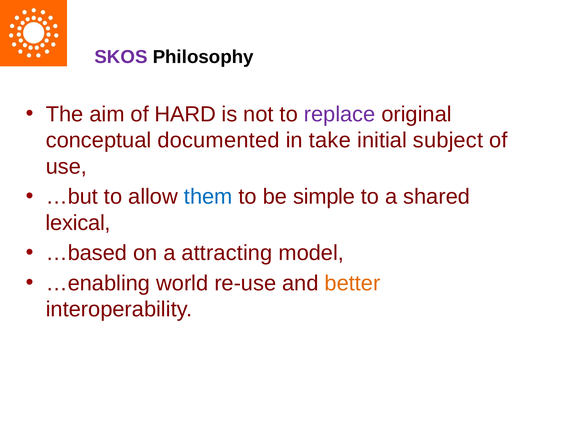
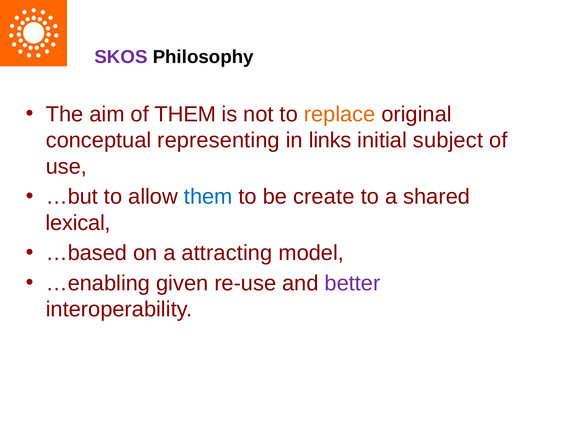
of HARD: HARD -> THEM (185, 114)
replace colour: purple -> orange (340, 114)
documented: documented -> representing (219, 141)
take: take -> links (330, 141)
simple: simple -> create (324, 197)
world: world -> given (182, 283)
better colour: orange -> purple (352, 283)
